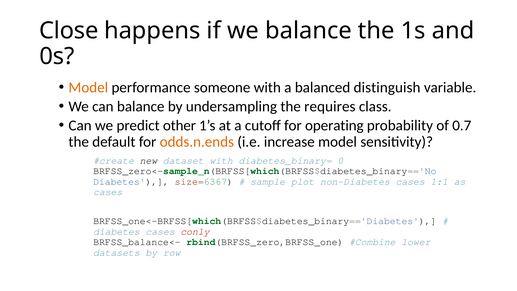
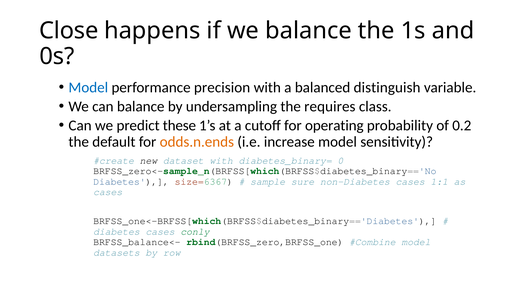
Model colour: orange -> blue (88, 87)
someone: someone -> precision (222, 87)
other: other -> these (179, 125)
0.7: 0.7 -> 0.2 (462, 125)
plot: plot -> sure (303, 181)
conly colour: red -> green (195, 231)
lower: lower -> model (416, 242)
